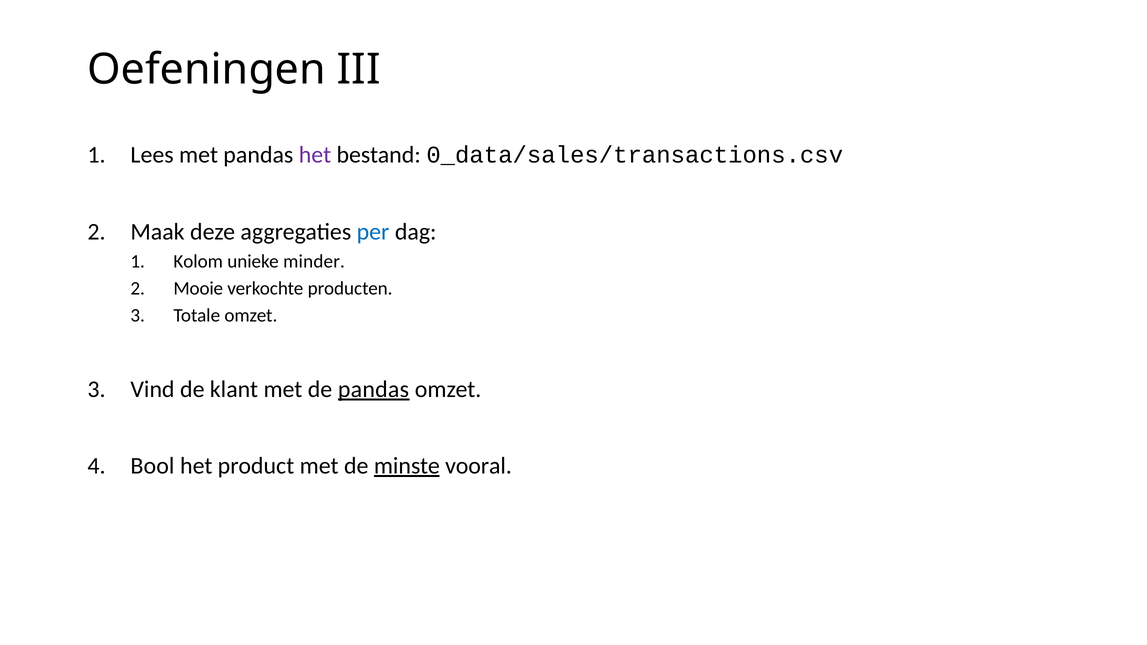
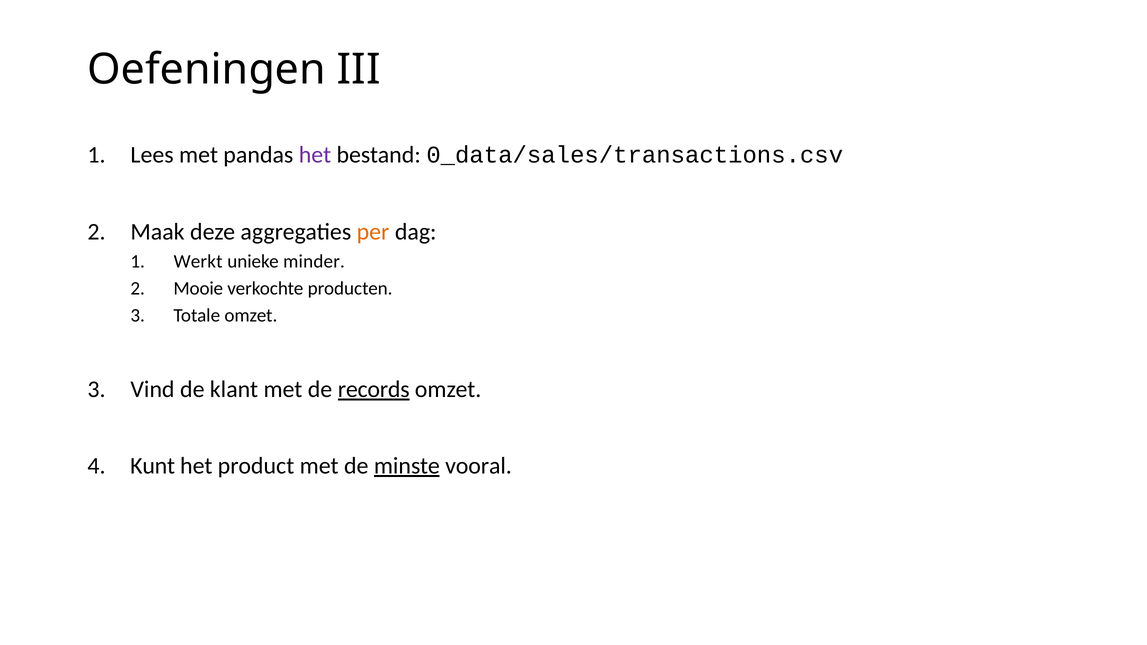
per colour: blue -> orange (373, 232)
Kolom: Kolom -> Werkt (198, 261)
de pandas: pandas -> records (374, 389)
Bool: Bool -> Kunt (153, 466)
